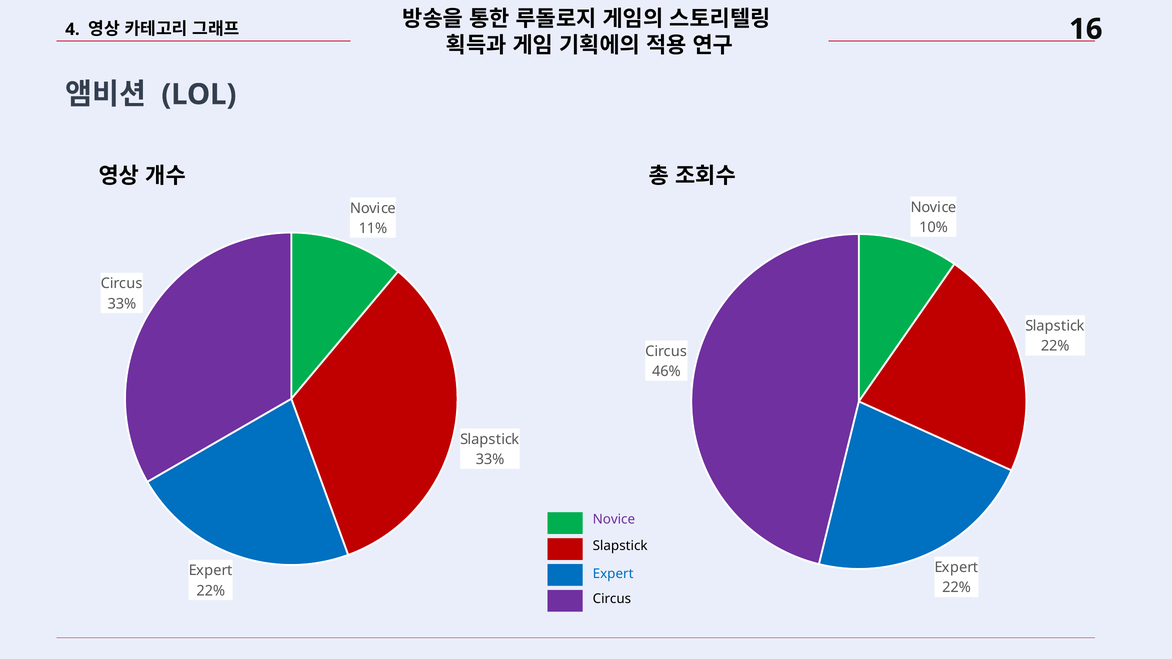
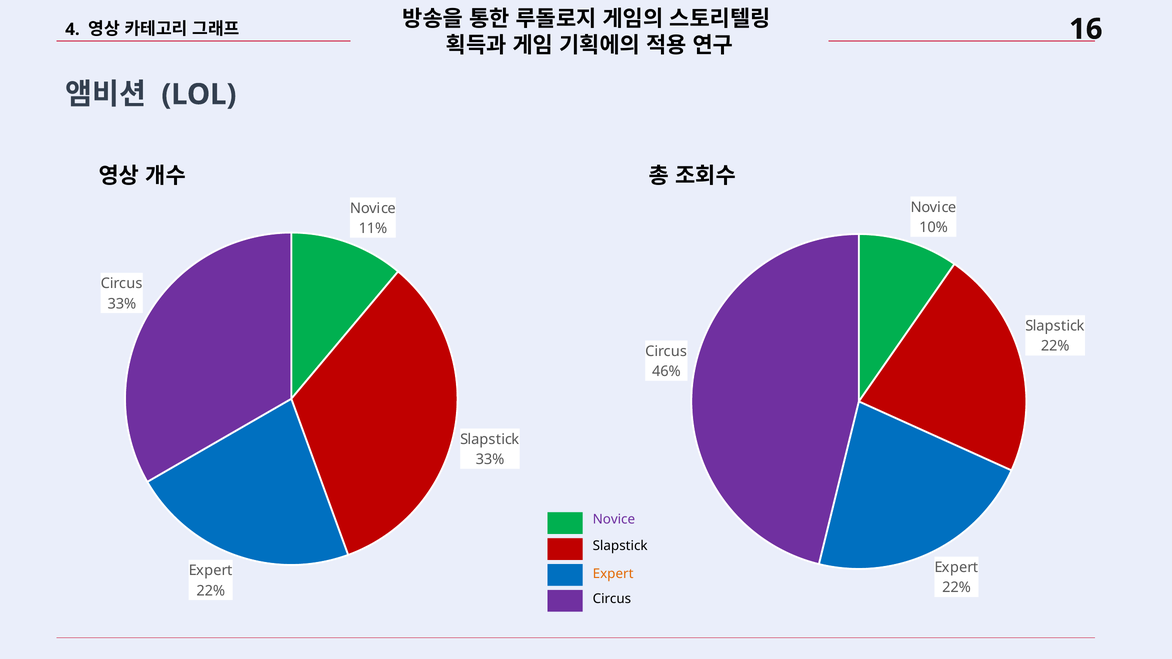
Expert colour: blue -> orange (613, 574)
